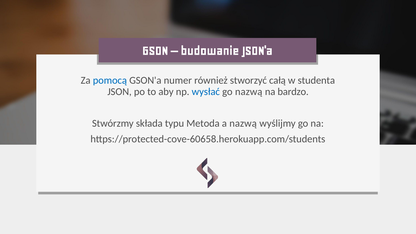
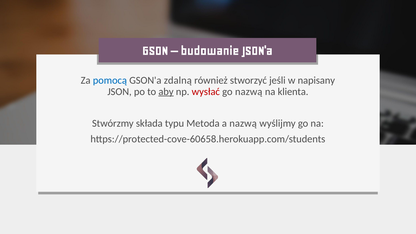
numer: numer -> zdalną (178, 80)
całą: całą -> jeśli (277, 80)
studenta: studenta -> napisany (316, 80)
aby underline: none -> present (166, 92)
wysłać colour: blue -> red (206, 92)
bardzo: bardzo -> klienta (293, 92)
